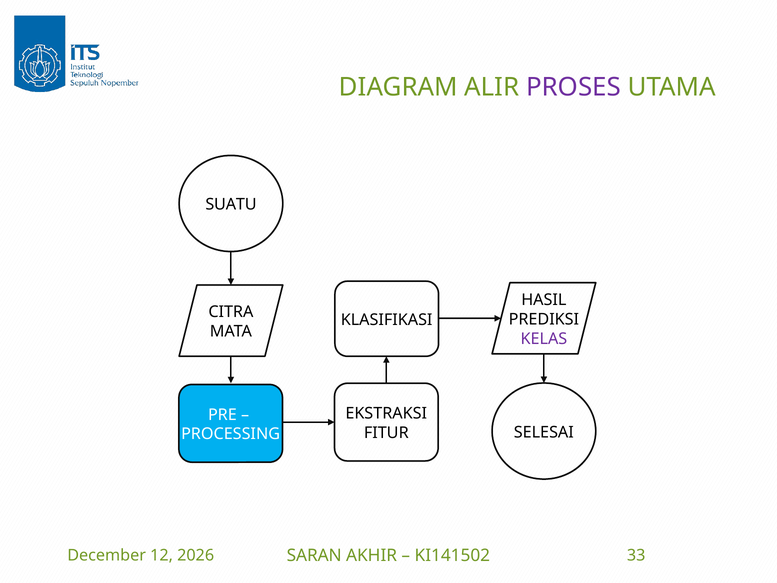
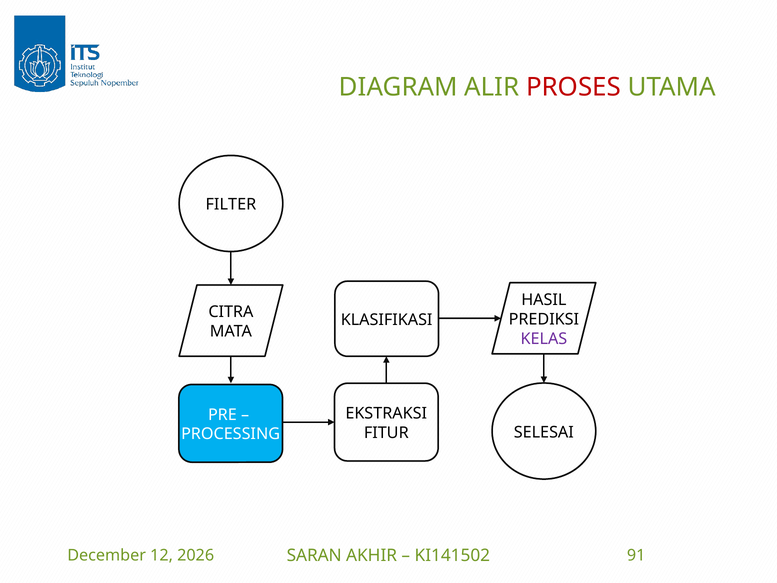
PROSES colour: purple -> red (573, 87)
SUATU: SUATU -> FILTER (231, 205)
33: 33 -> 91 (636, 555)
